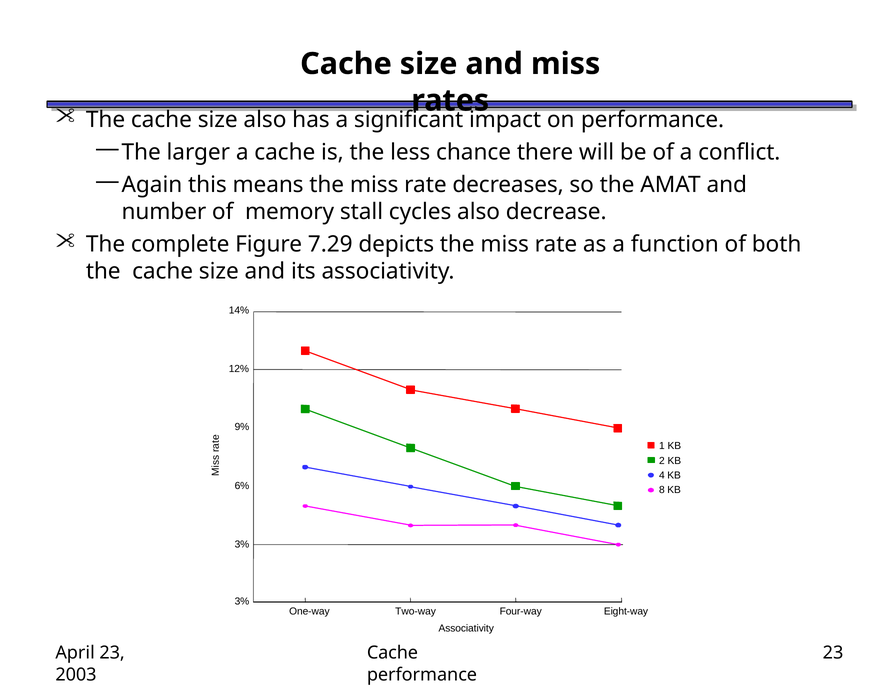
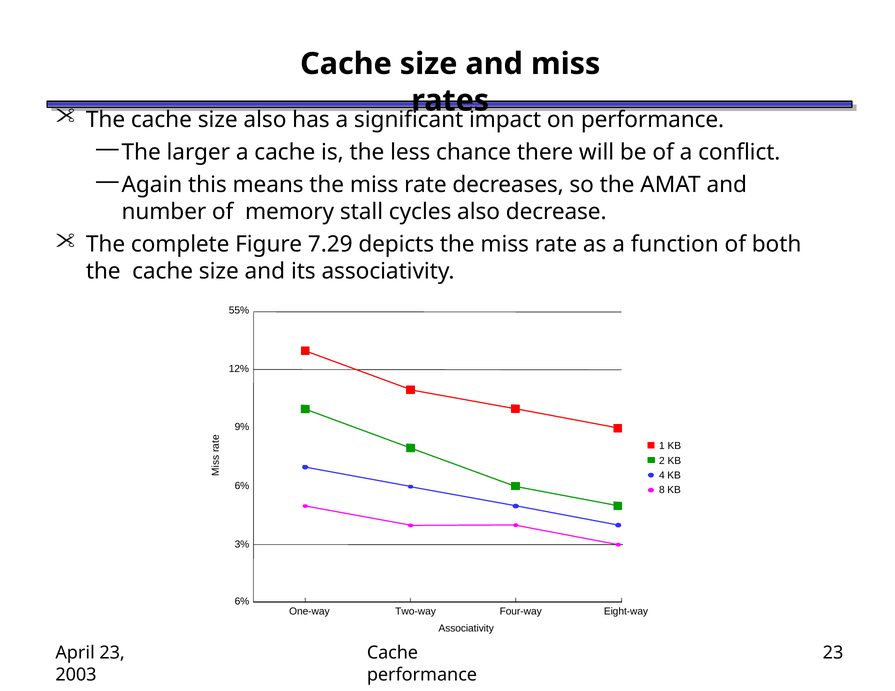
14%: 14% -> 55% (239, 311)
3%: 3% -> 6% (242, 602)
